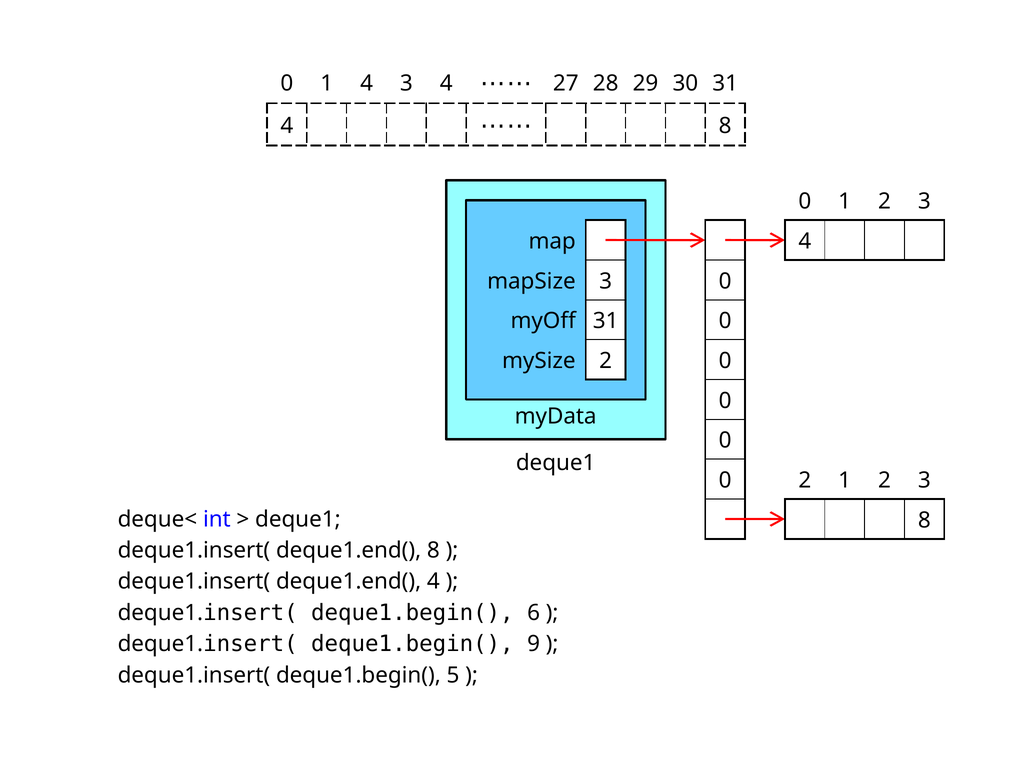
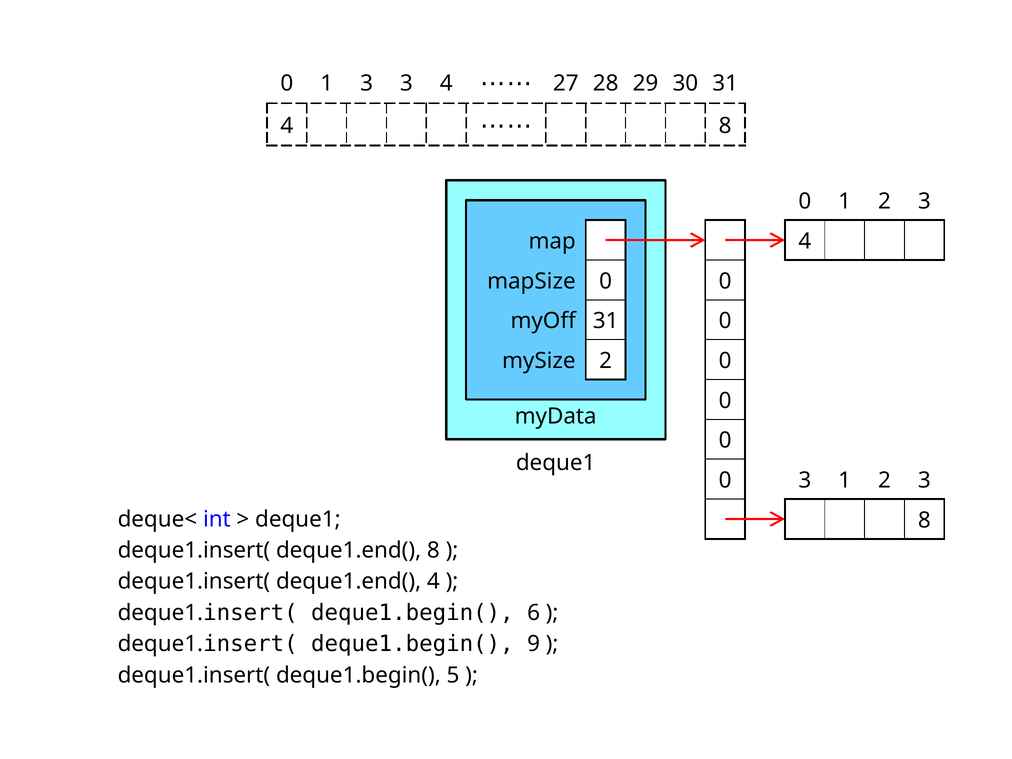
1 4: 4 -> 3 (367, 83)
mapSize 3: 3 -> 0 (606, 281)
0 2: 2 -> 3 (805, 480)
